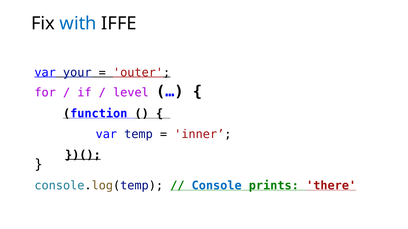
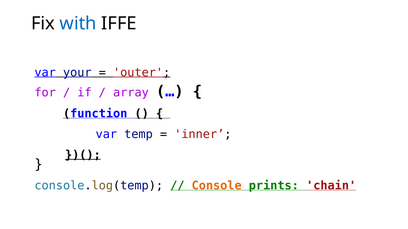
level: level -> array (131, 93)
Console colour: blue -> orange (217, 186)
there: there -> chain (331, 186)
